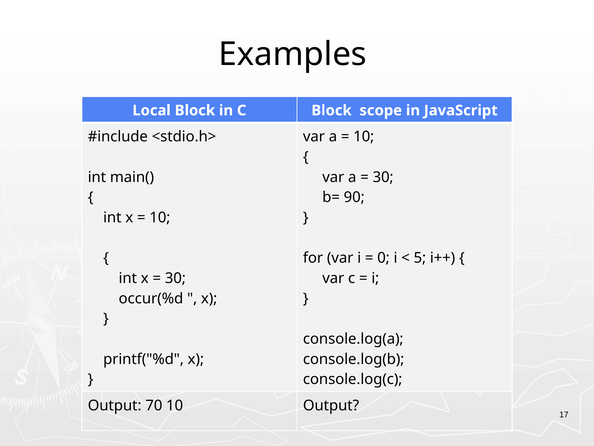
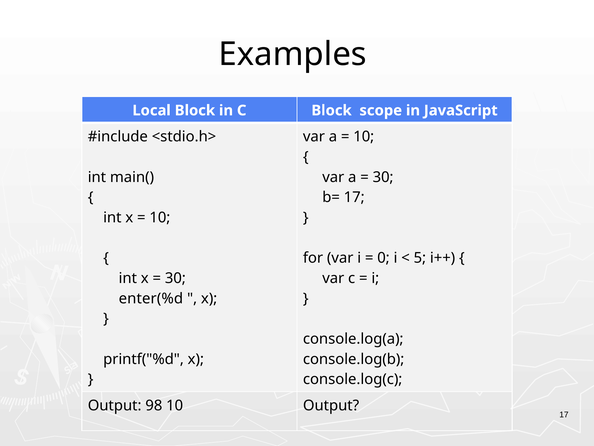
b= 90: 90 -> 17 (354, 197)
occur(%d: occur(%d -> enter(%d (151, 298)
70: 70 -> 98 (154, 405)
